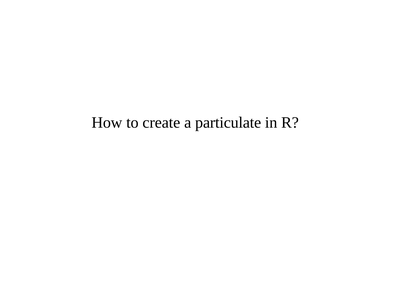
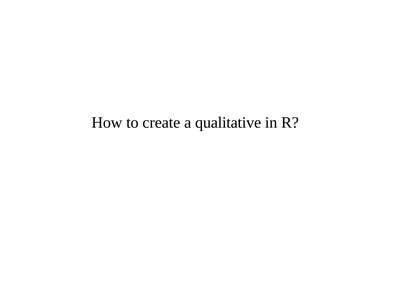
particulate: particulate -> qualitative (228, 123)
